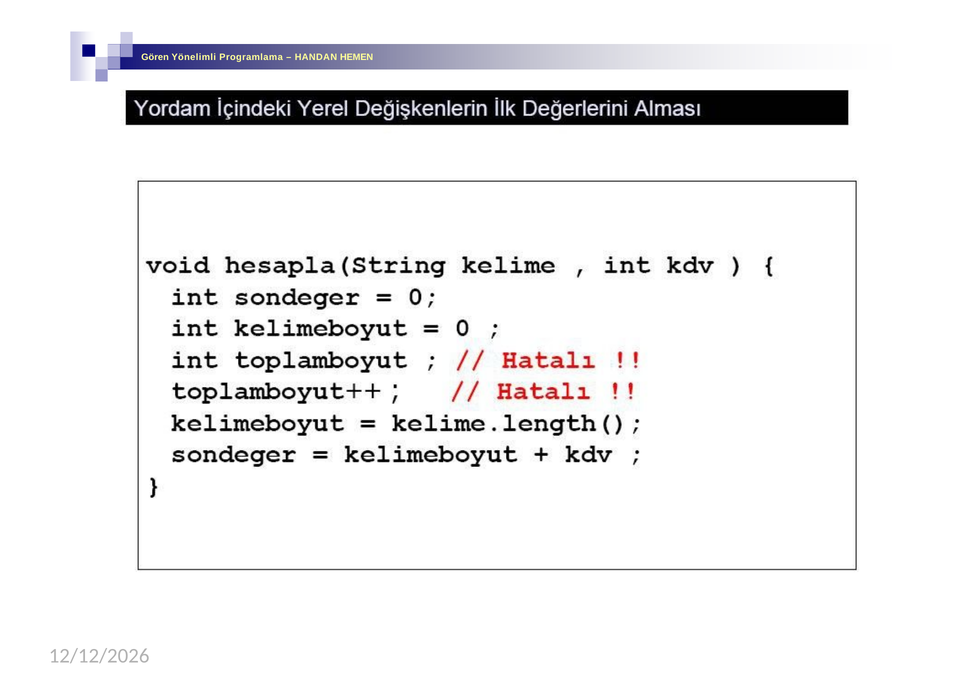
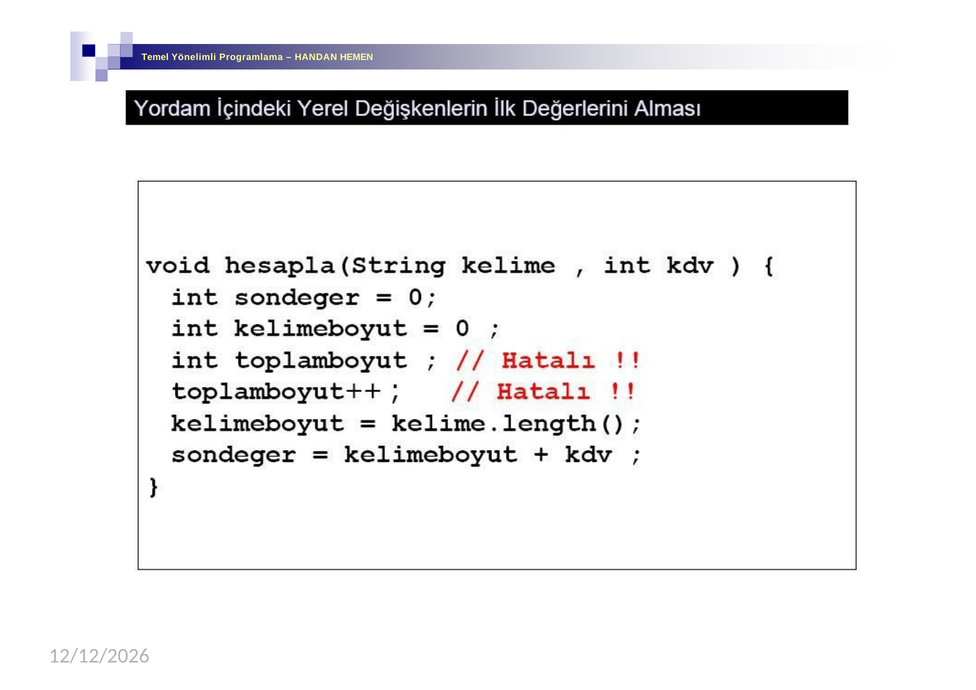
Gören: Gören -> Temel (155, 57)
